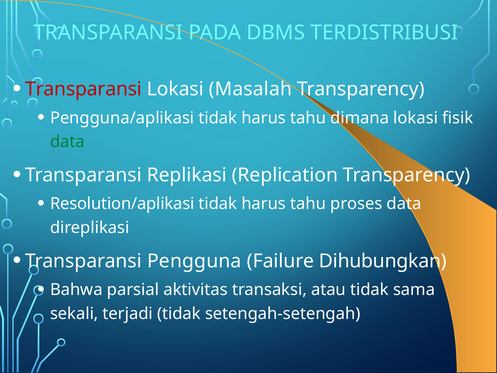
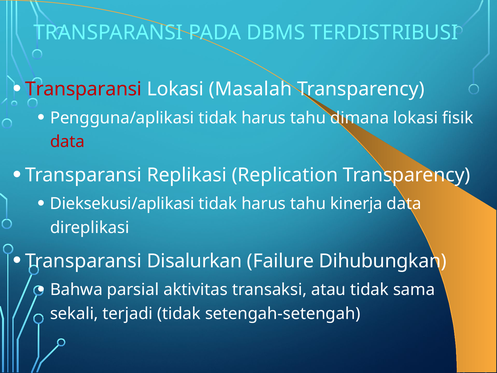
data colour: green -> red (67, 142)
Resolution/aplikasi: Resolution/aplikasi -> Dieksekusi/aplikasi (122, 204)
proses: proses -> kinerja (356, 204)
Pengguna: Pengguna -> Disalurkan (194, 261)
